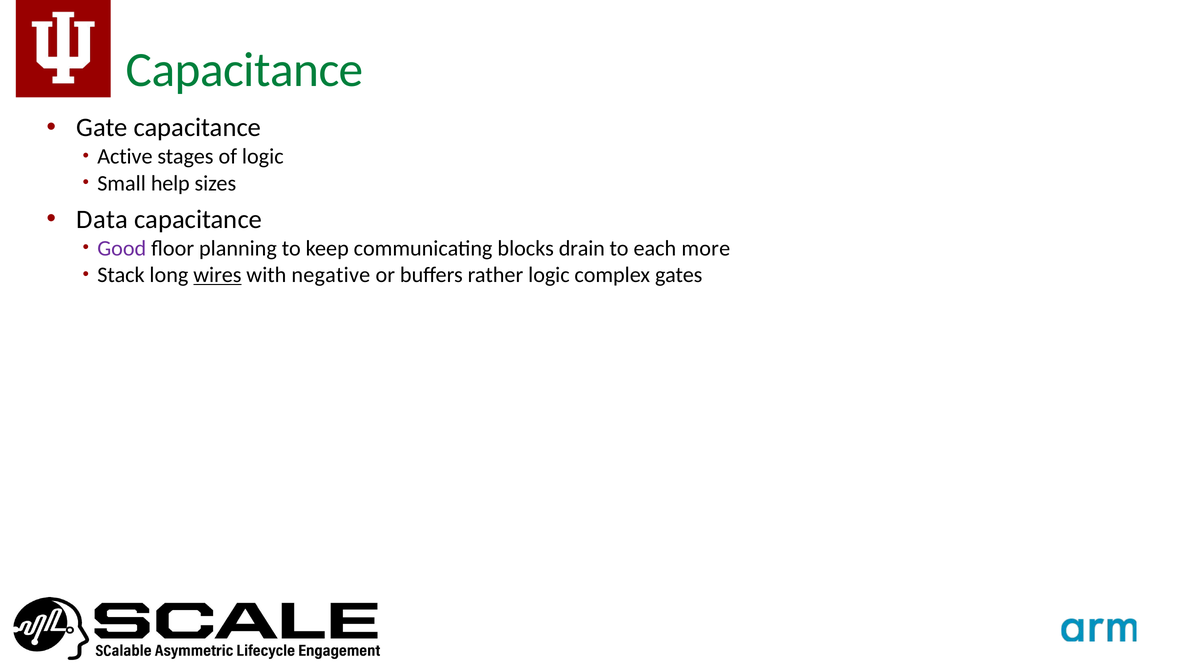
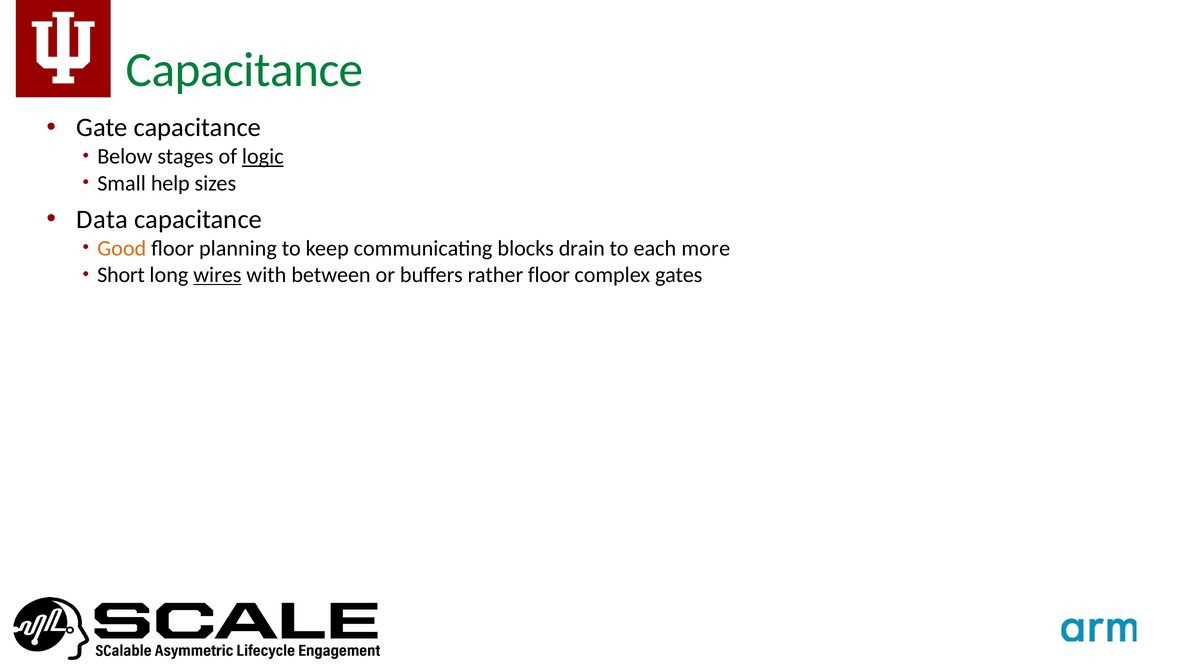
Active: Active -> Below (125, 157)
logic underline: none -> present (263, 157)
Good colour: purple -> orange (122, 249)
Stack: Stack -> Short (121, 275)
negative: negative -> between (331, 275)
rather logic: logic -> floor (549, 275)
